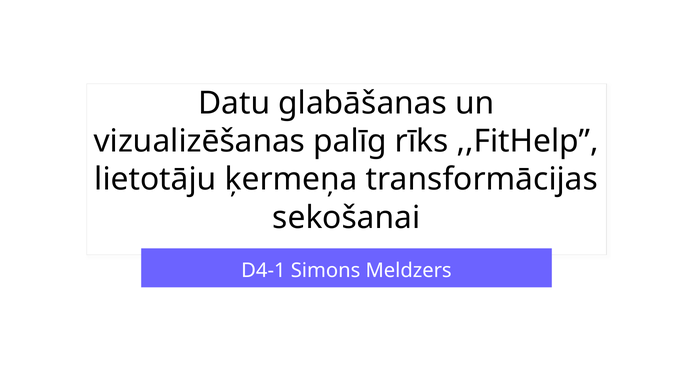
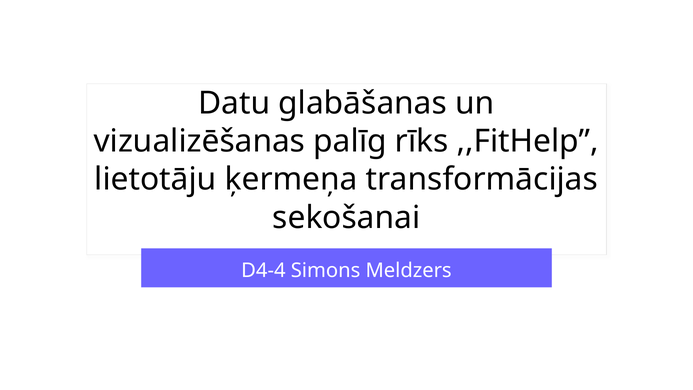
D4-1: D4-1 -> D4-4 (263, 270)
